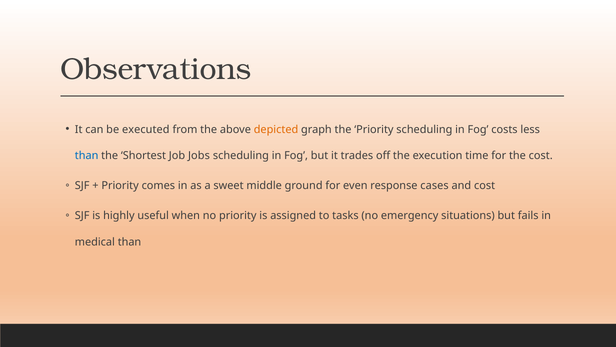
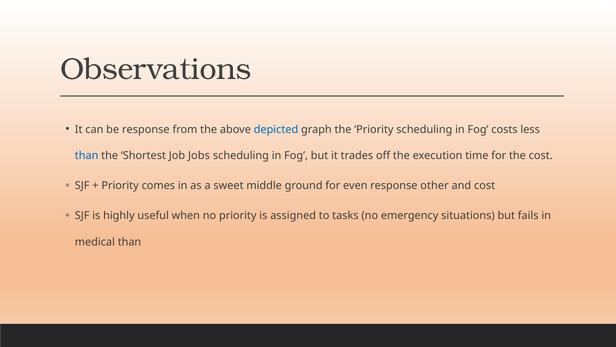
be executed: executed -> response (146, 129)
depicted colour: orange -> blue (276, 129)
cases: cases -> other (435, 185)
